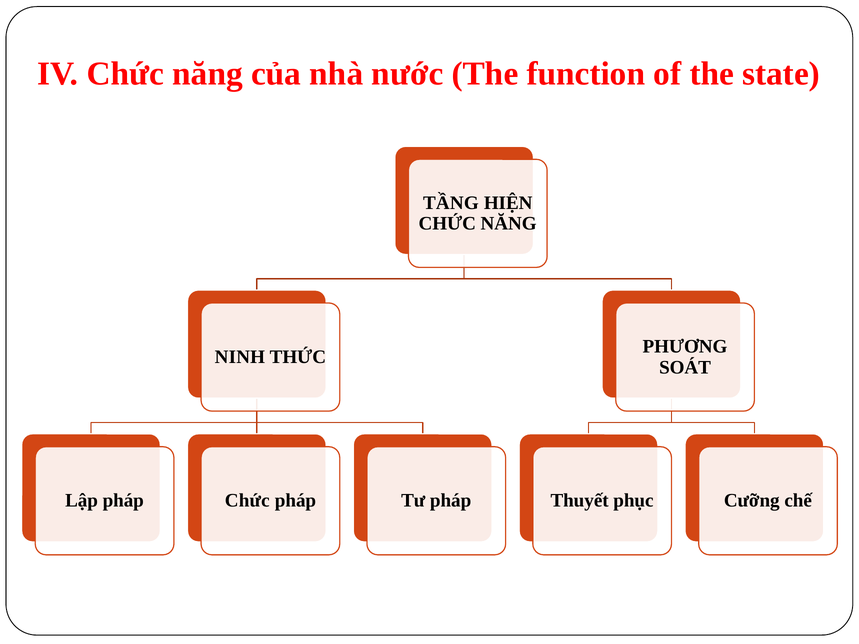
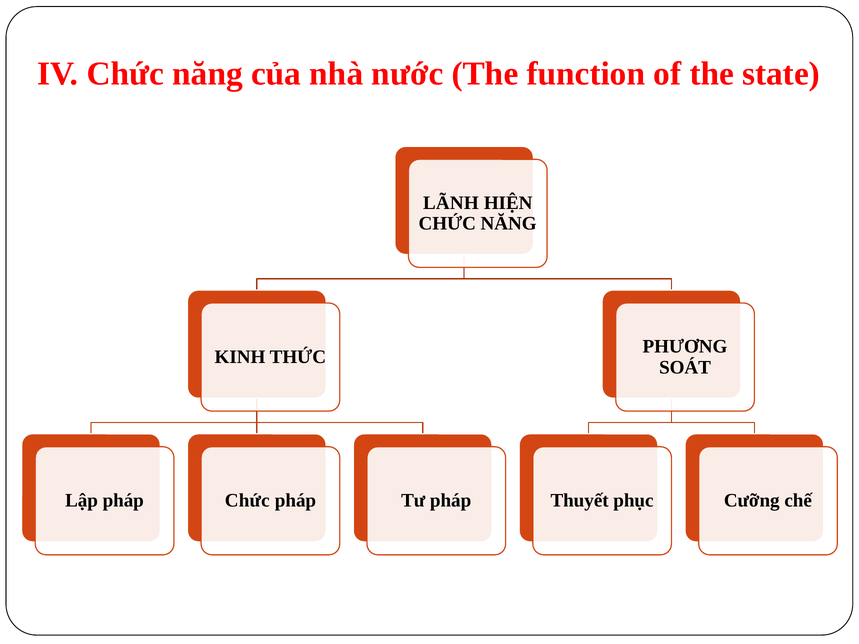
TẦNG: TẦNG -> LÃNH (451, 203)
NINH: NINH -> KINH (240, 357)
